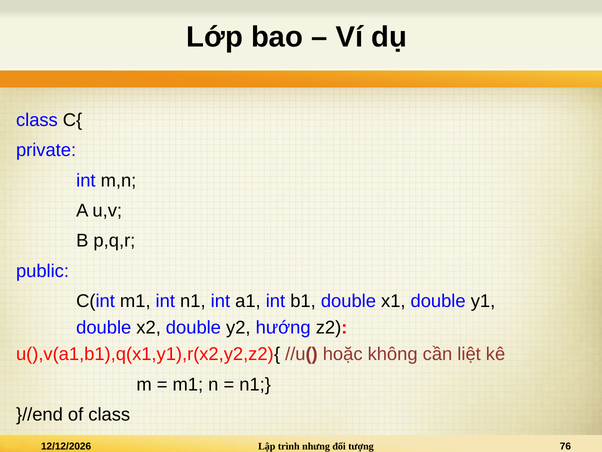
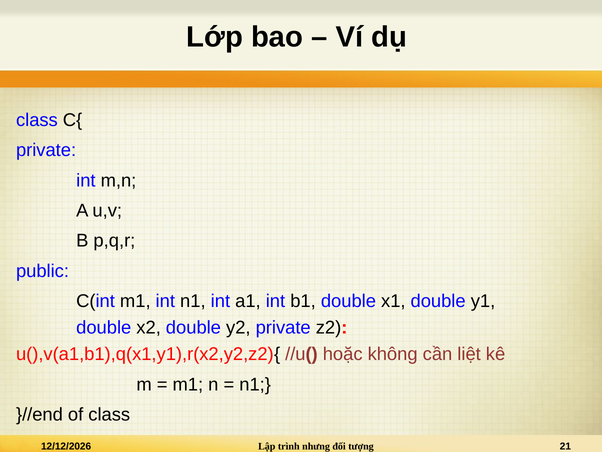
y2 hướng: hướng -> private (283, 327)
76: 76 -> 21 (565, 446)
